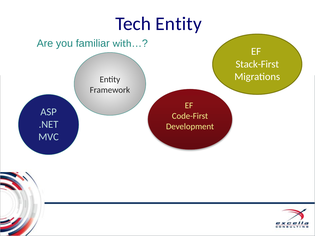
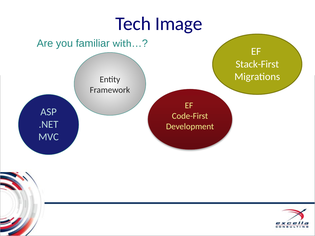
Tech Entity: Entity -> Image (179, 24)
